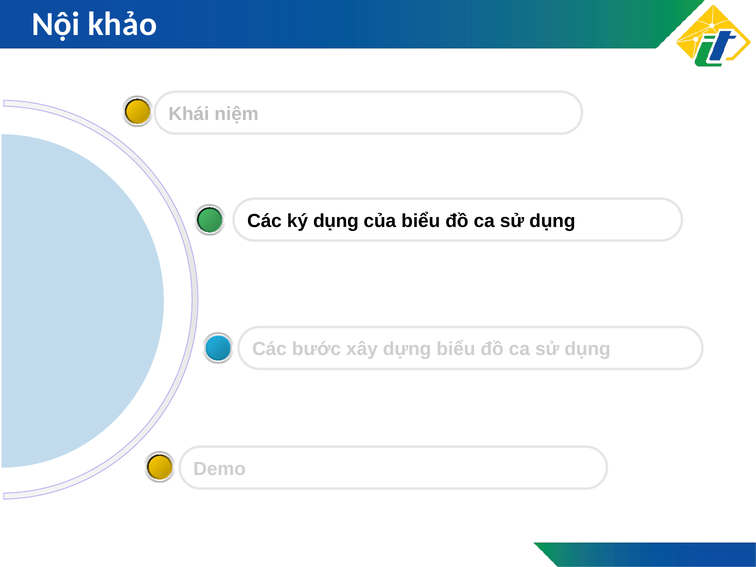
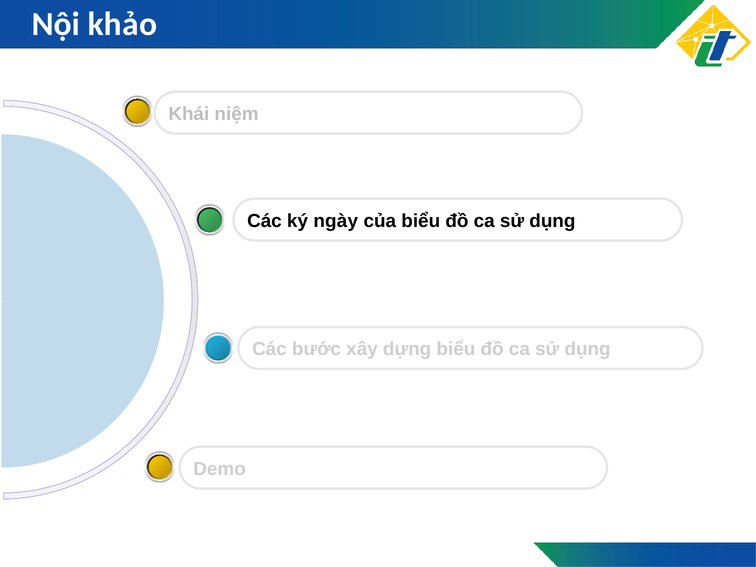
ký dụng: dụng -> ngày (336, 221)
